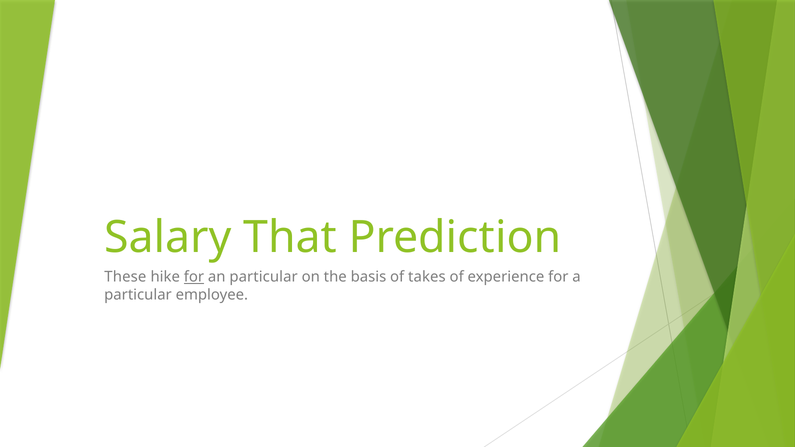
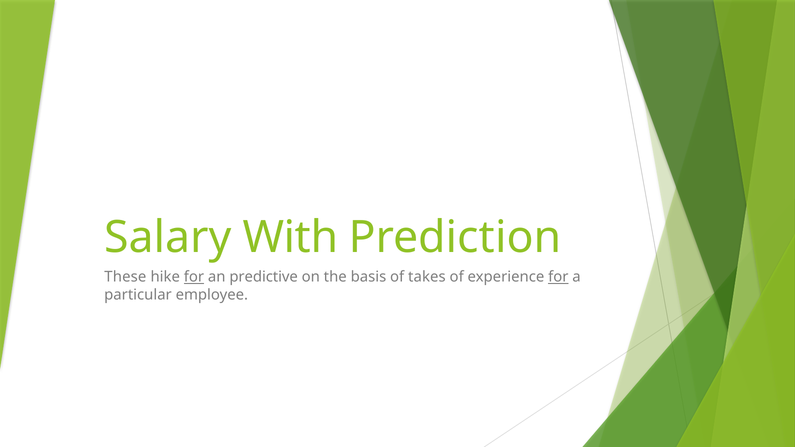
That: That -> With (290, 237)
an particular: particular -> predictive (264, 277)
for underline: none -> present (558, 277)
